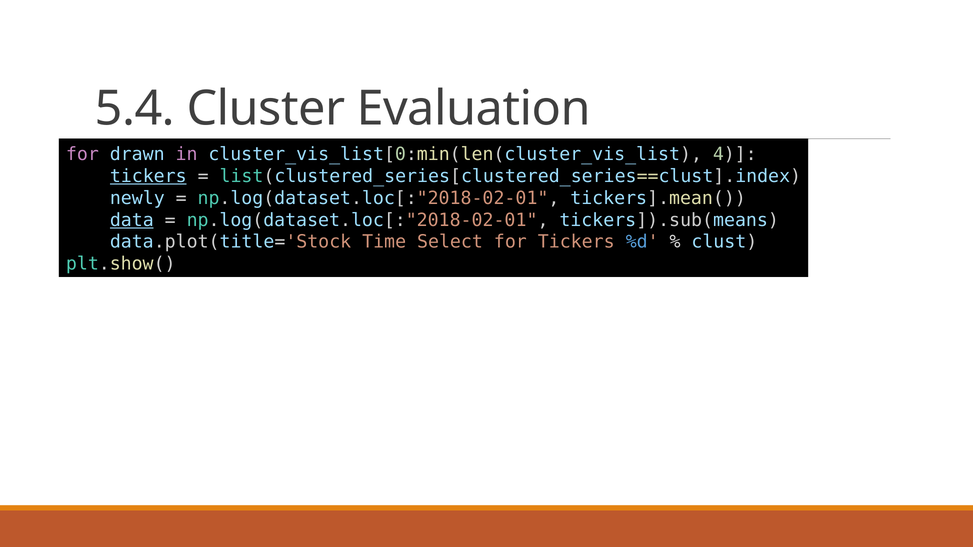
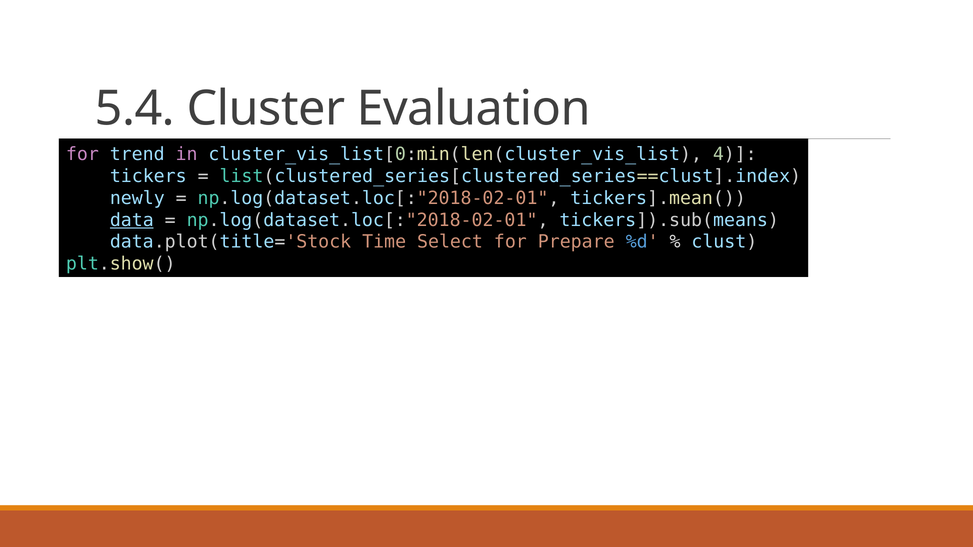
drawn: drawn -> trend (137, 154)
tickers underline: present -> none (148, 176)
for Tickers: Tickers -> Prepare (576, 242)
